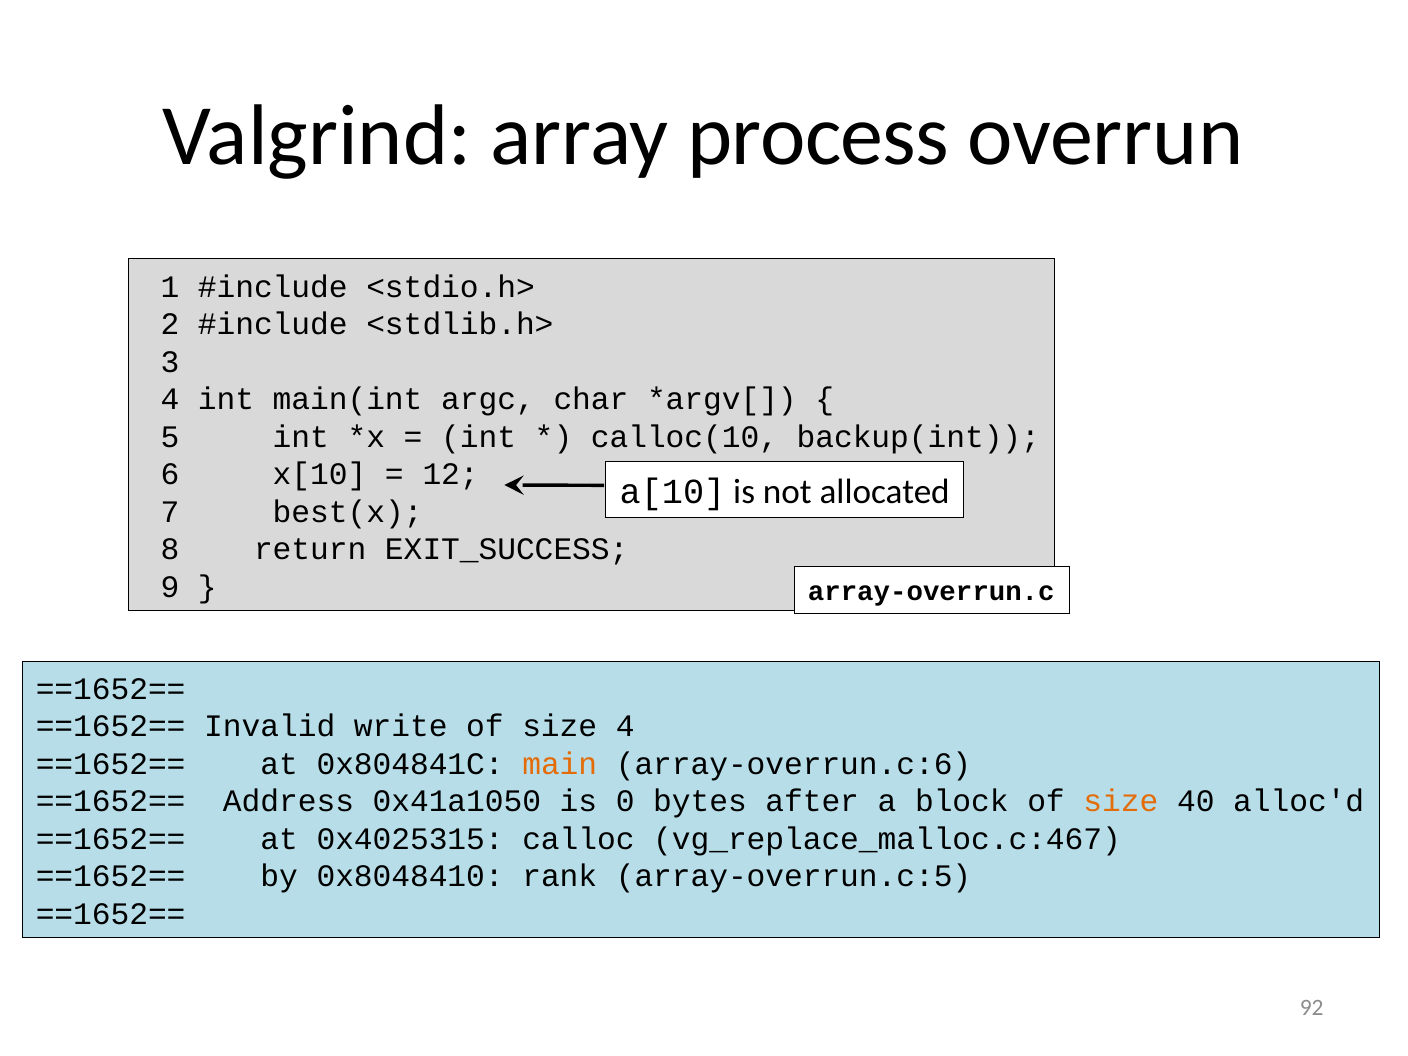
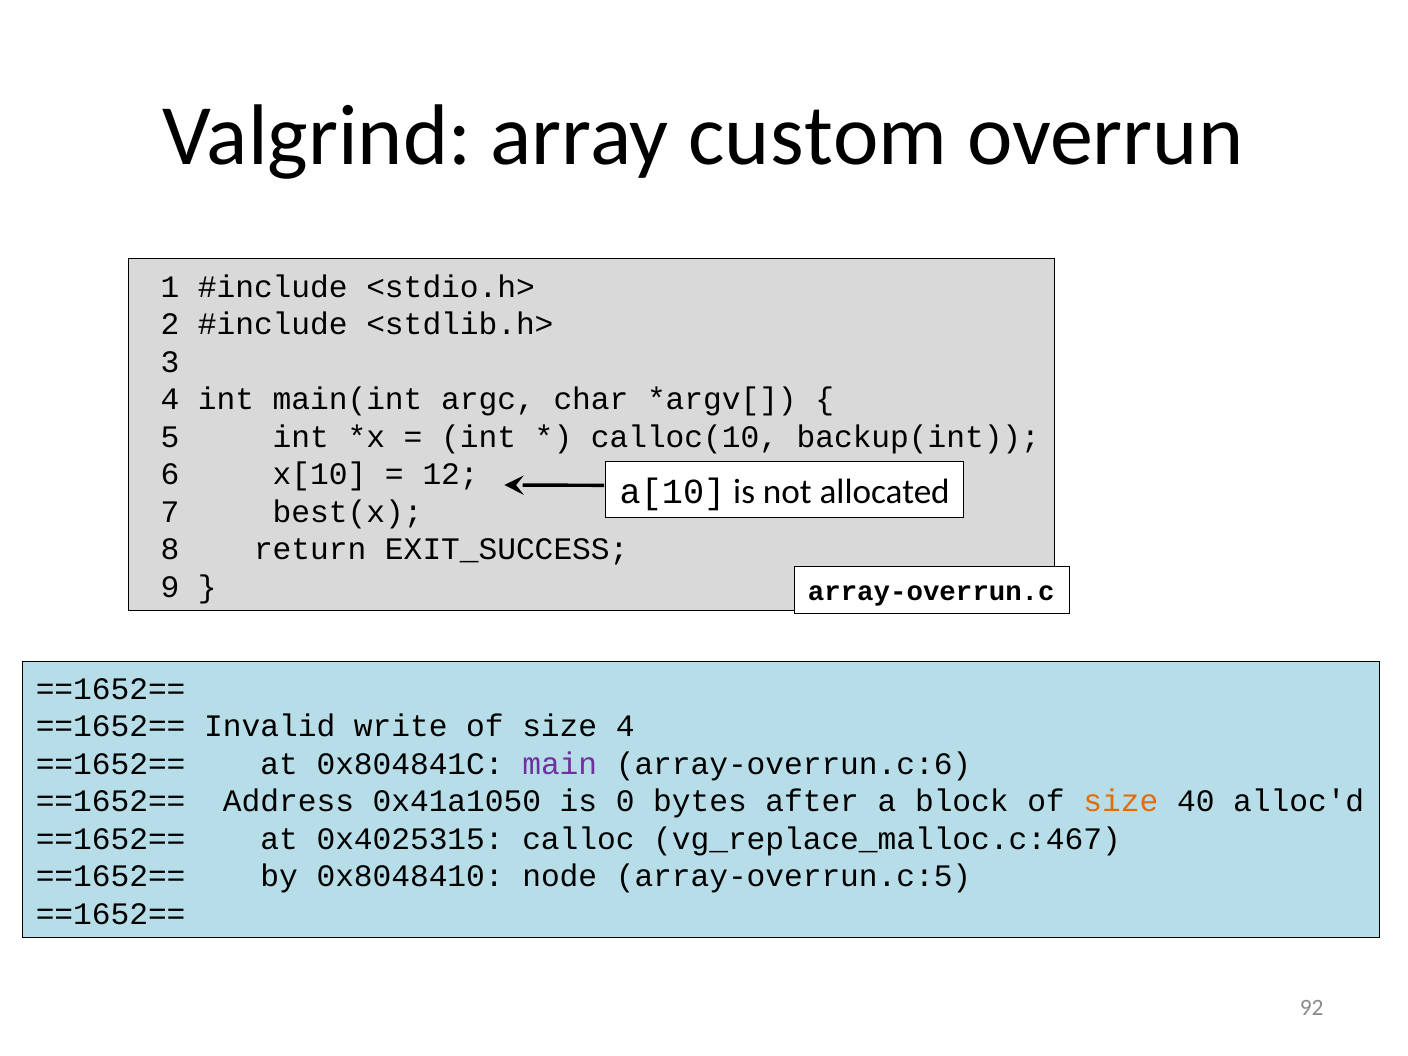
process: process -> custom (818, 136)
main colour: orange -> purple (560, 764)
rank: rank -> node (560, 877)
